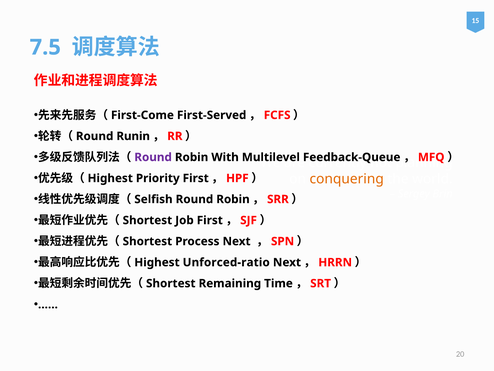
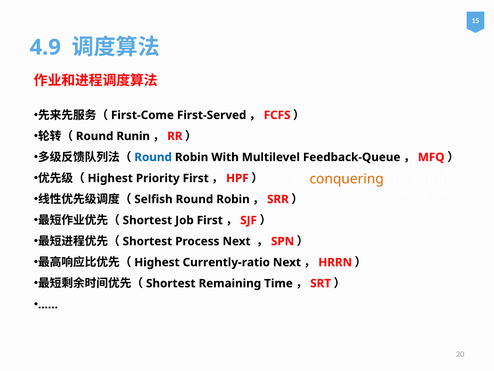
7.5: 7.5 -> 4.9 (45, 47)
Round colour: purple -> blue (153, 157)
Unforced-ratio: Unforced-ratio -> Currently-ratio (226, 262)
